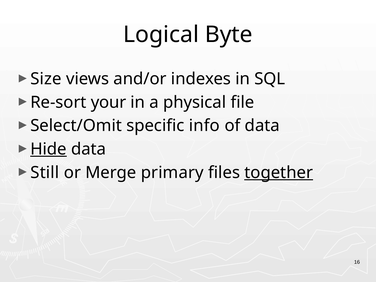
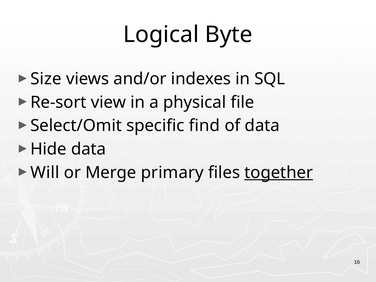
your: your -> view (108, 102)
info: info -> find (204, 126)
Hide underline: present -> none (48, 149)
Still: Still -> Will (45, 172)
